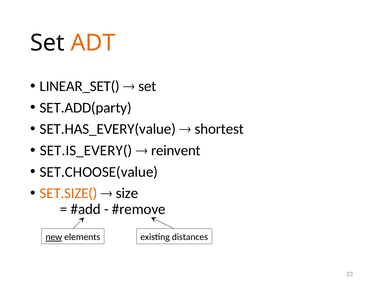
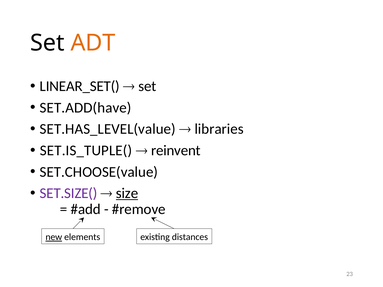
SET.ADD(party: SET.ADD(party -> SET.ADD(have (86, 108)
SET.HAS_EVERY(value: SET.HAS_EVERY(value -> SET.HAS_LEVEL(value (108, 129)
shortest: shortest -> libraries (219, 129)
SET.IS_EVERY(: SET.IS_EVERY( -> SET.IS_TUPLE( (86, 151)
SET.SIZE( colour: orange -> purple (69, 193)
size underline: none -> present (127, 193)
